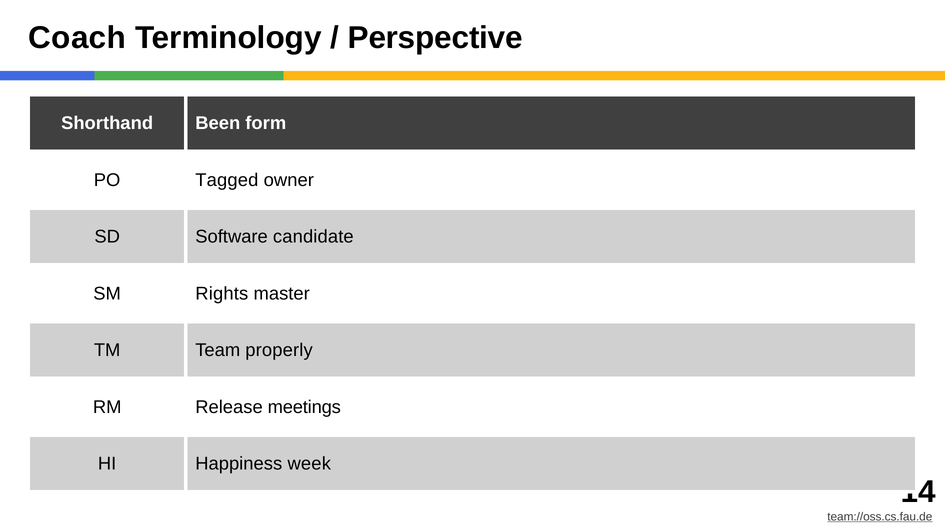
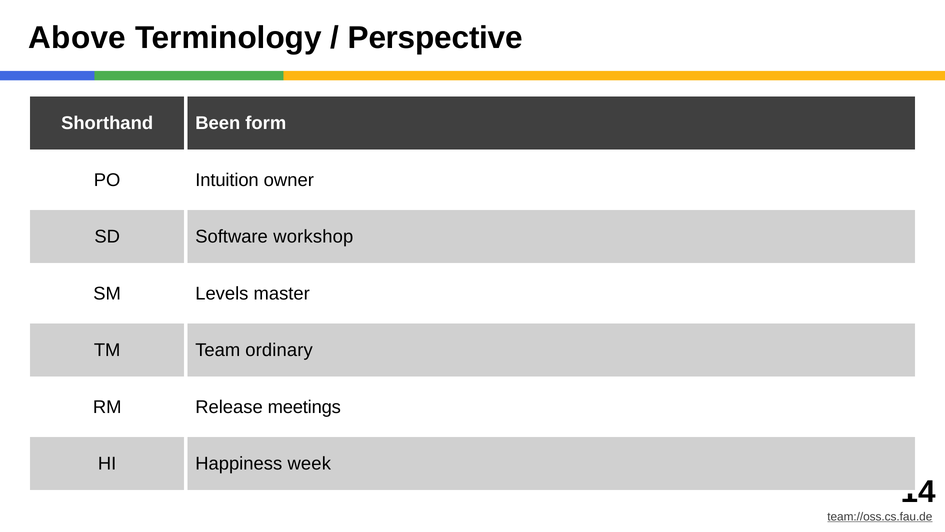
Coach: Coach -> Above (77, 38)
Tagged: Tagged -> Intuition (227, 180)
candidate: candidate -> workshop (313, 237)
Rights: Rights -> Levels (222, 293)
properly: properly -> ordinary (279, 350)
